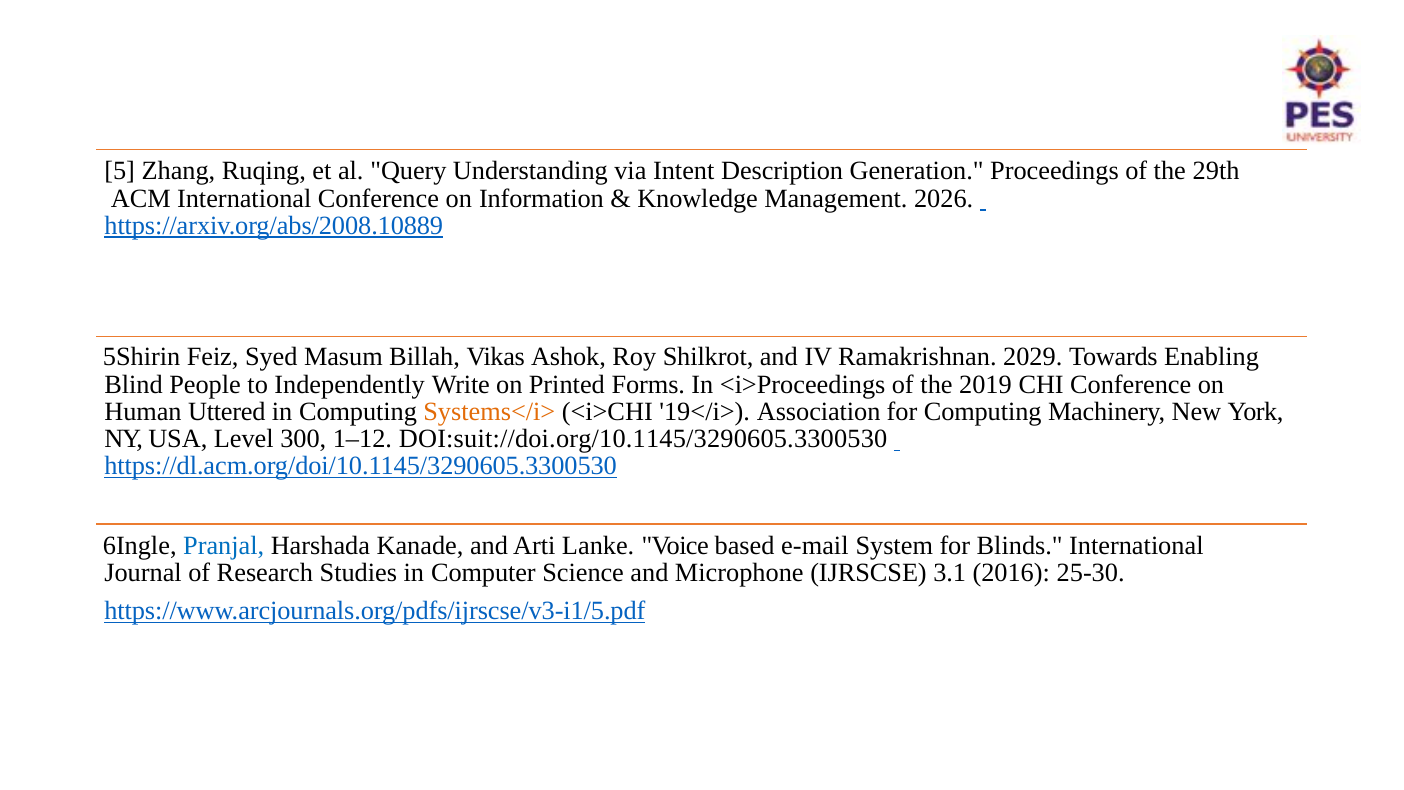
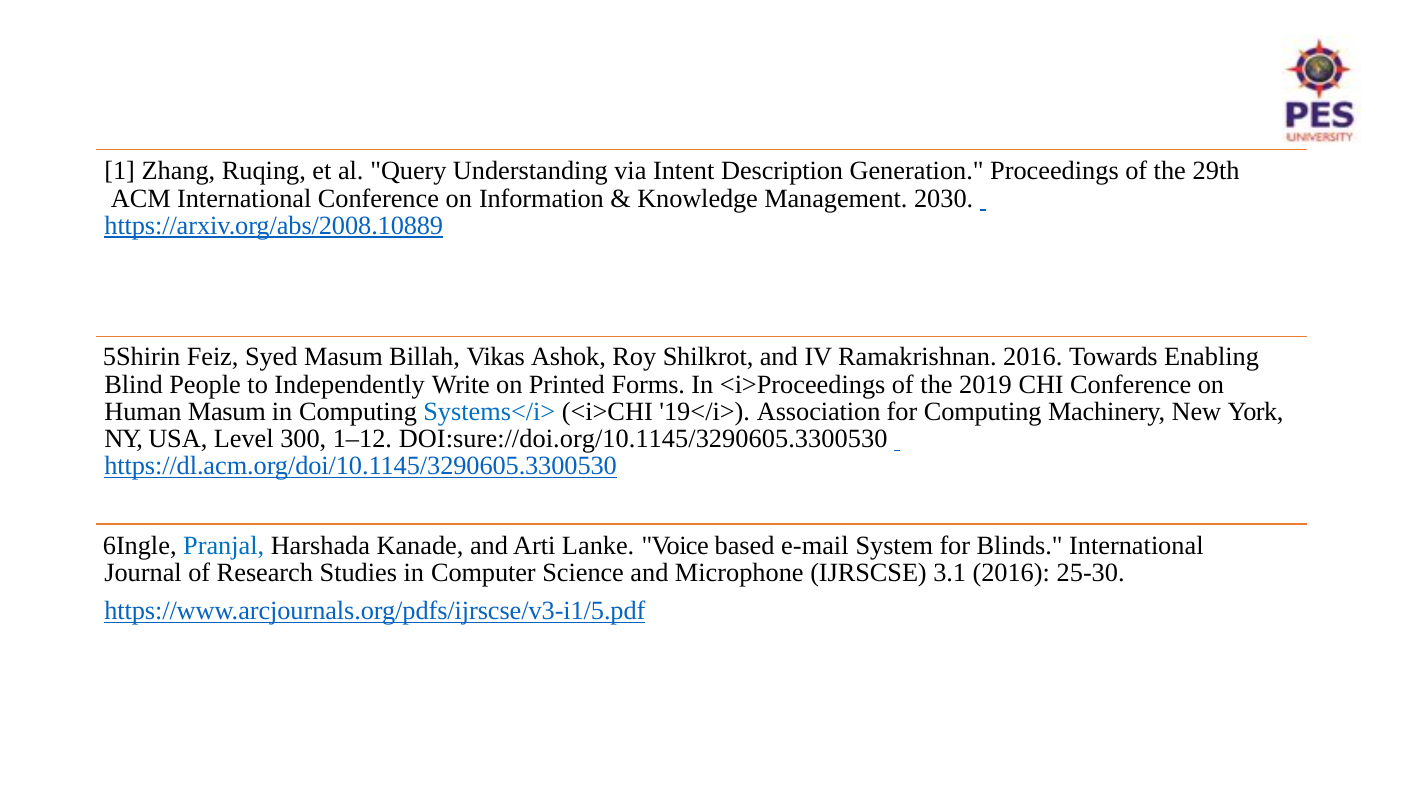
5: 5 -> 1 (120, 171)
2026: 2026 -> 2030 (944, 198)
Ramakrishnan 2029: 2029 -> 2016 (1033, 357)
Human Uttered: Uttered -> Masum (227, 411)
Systems</i> colour: orange -> blue (489, 411)
DOI:suit://doi.org/10.1145/3290605.3300530: DOI:suit://doi.org/10.1145/3290605.3300530 -> DOI:sure://doi.org/10.1145/3290605.3300530 (643, 439)
